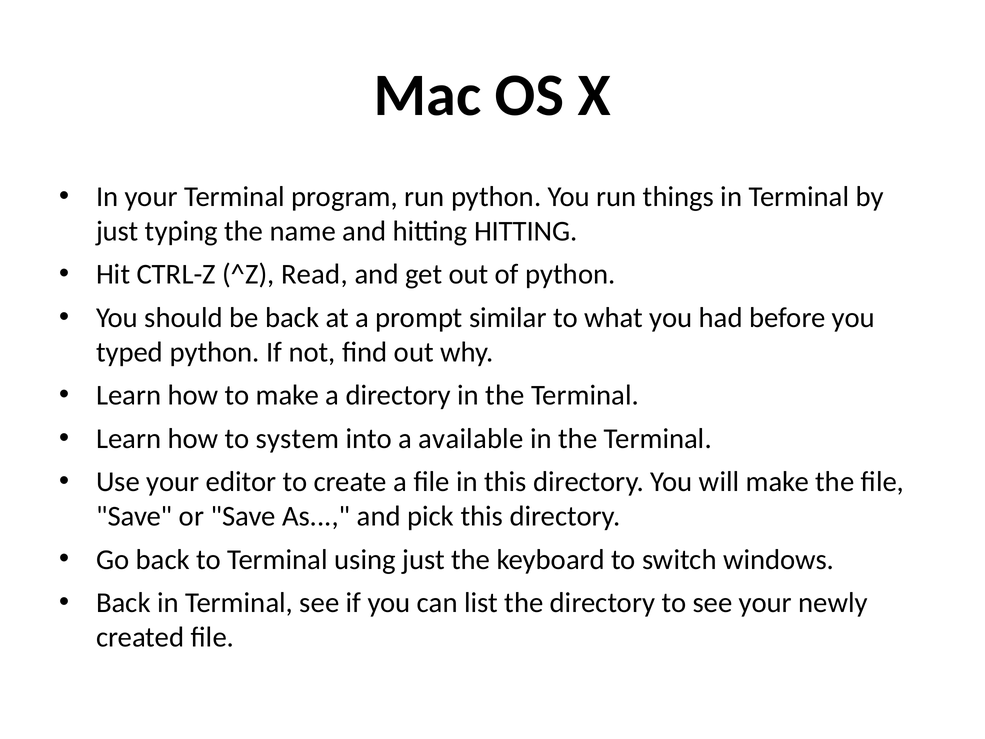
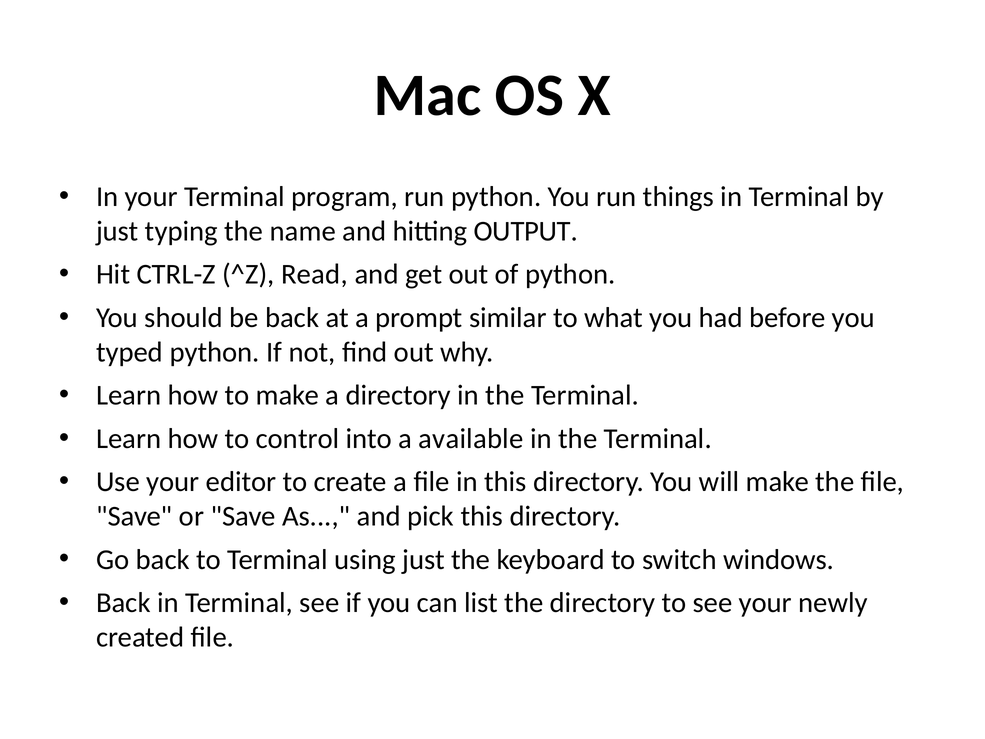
hitting HITTING: HITTING -> OUTPUT (526, 231)
system: system -> control (298, 438)
